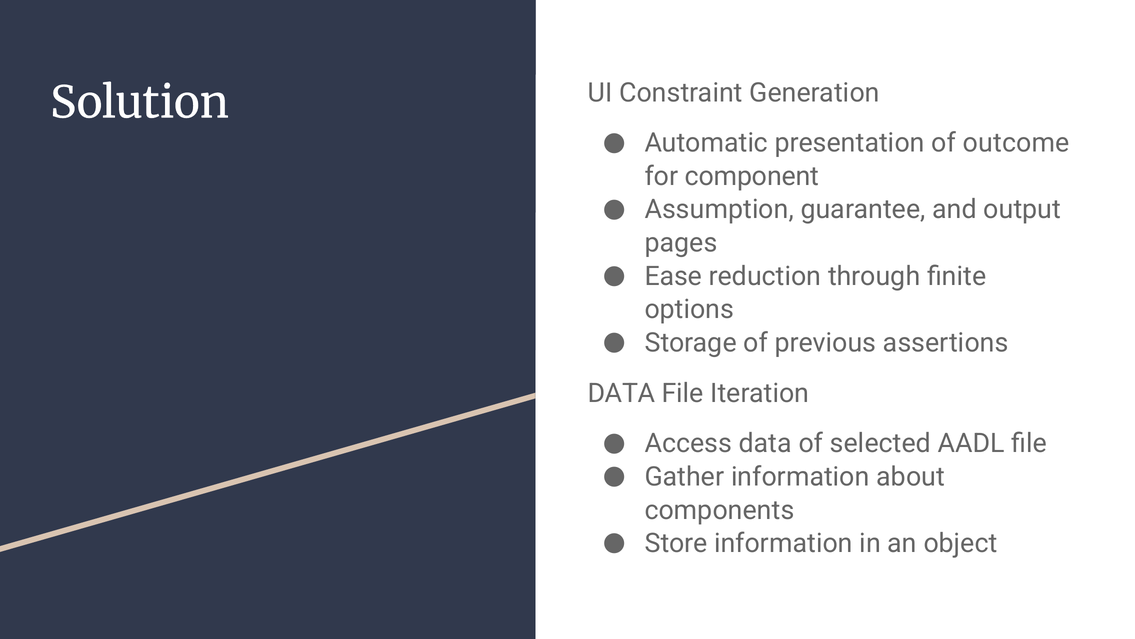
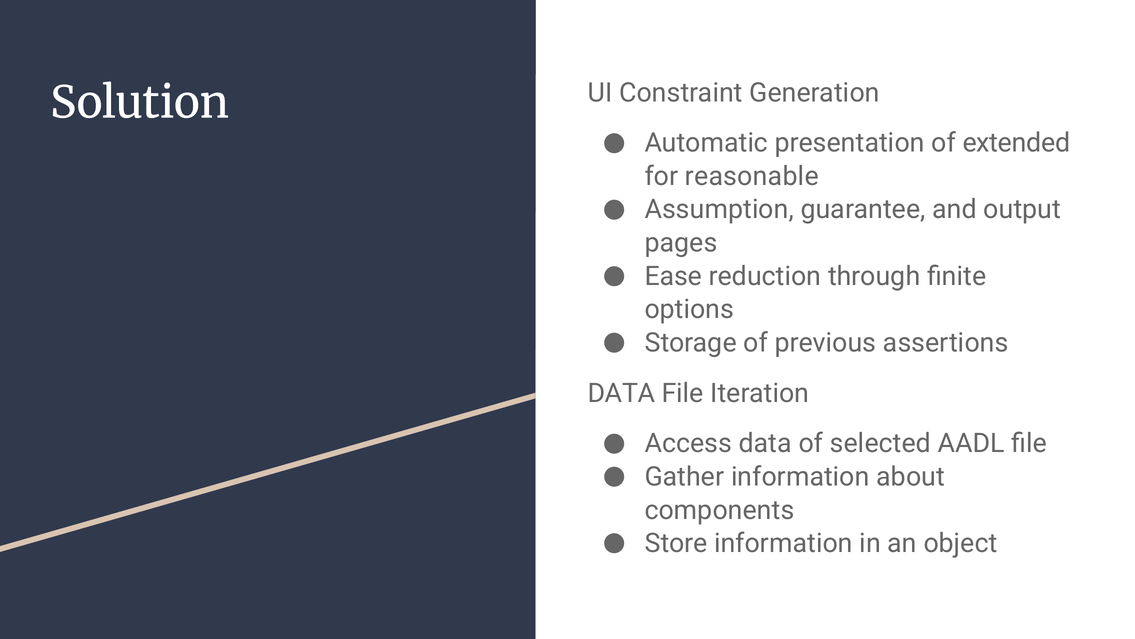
outcome: outcome -> extended (1016, 143)
component: component -> reasonable (752, 176)
